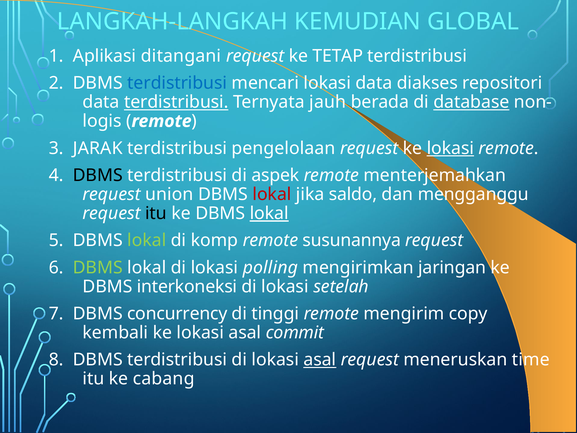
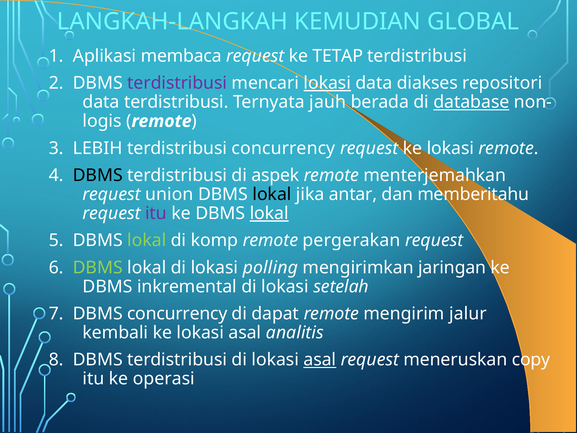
ditangani: ditangani -> membaca (181, 56)
terdistribusi colour: blue -> purple (177, 83)
lokasi underline: none -> present (327, 83)
terdistribusi underline: present -> none (176, 102)
JARAK: JARAK -> LEBIH (98, 148)
terdistribusi pengelolaan: pengelolaan -> concurrency (283, 148)
lokasi underline: present -> none (450, 148)
lokal colour: red -> black (272, 194)
saldo: saldo -> antar (353, 194)
mengganggu: mengganggu -> memberitahu (473, 194)
itu colour: black -> purple (156, 213)
susunannya: susunannya -> pergerakan (352, 240)
interkoneksi: interkoneksi -> inkremental (187, 286)
tinggi: tinggi -> dapat (275, 313)
copy: copy -> jalur (468, 313)
commit: commit -> analitis (295, 333)
time: time -> copy (531, 360)
cabang: cabang -> operasi (164, 379)
